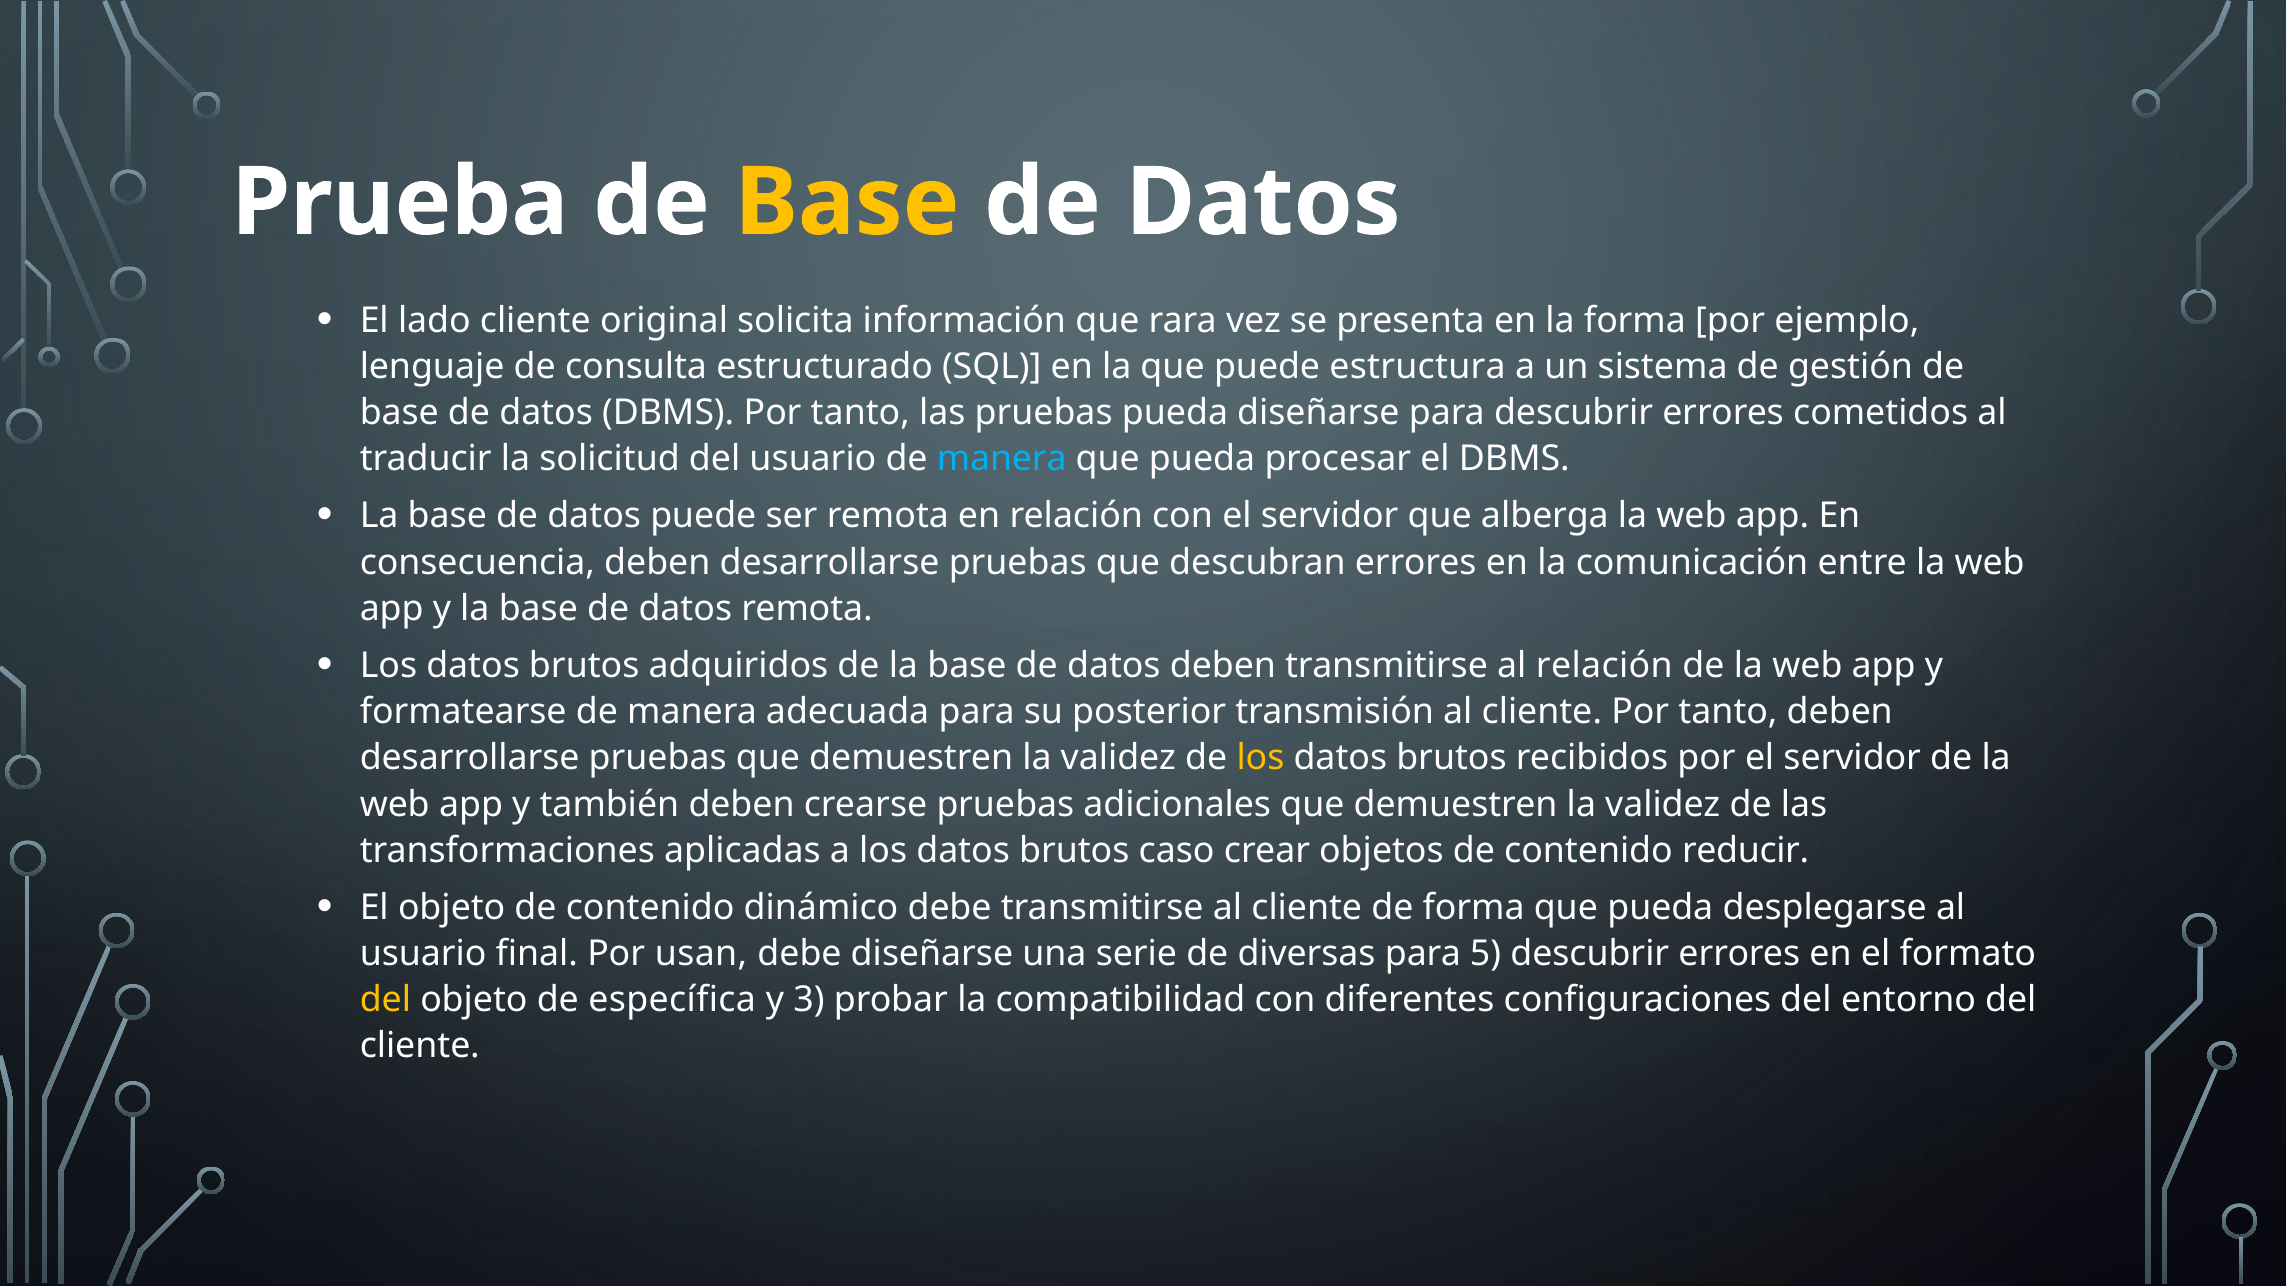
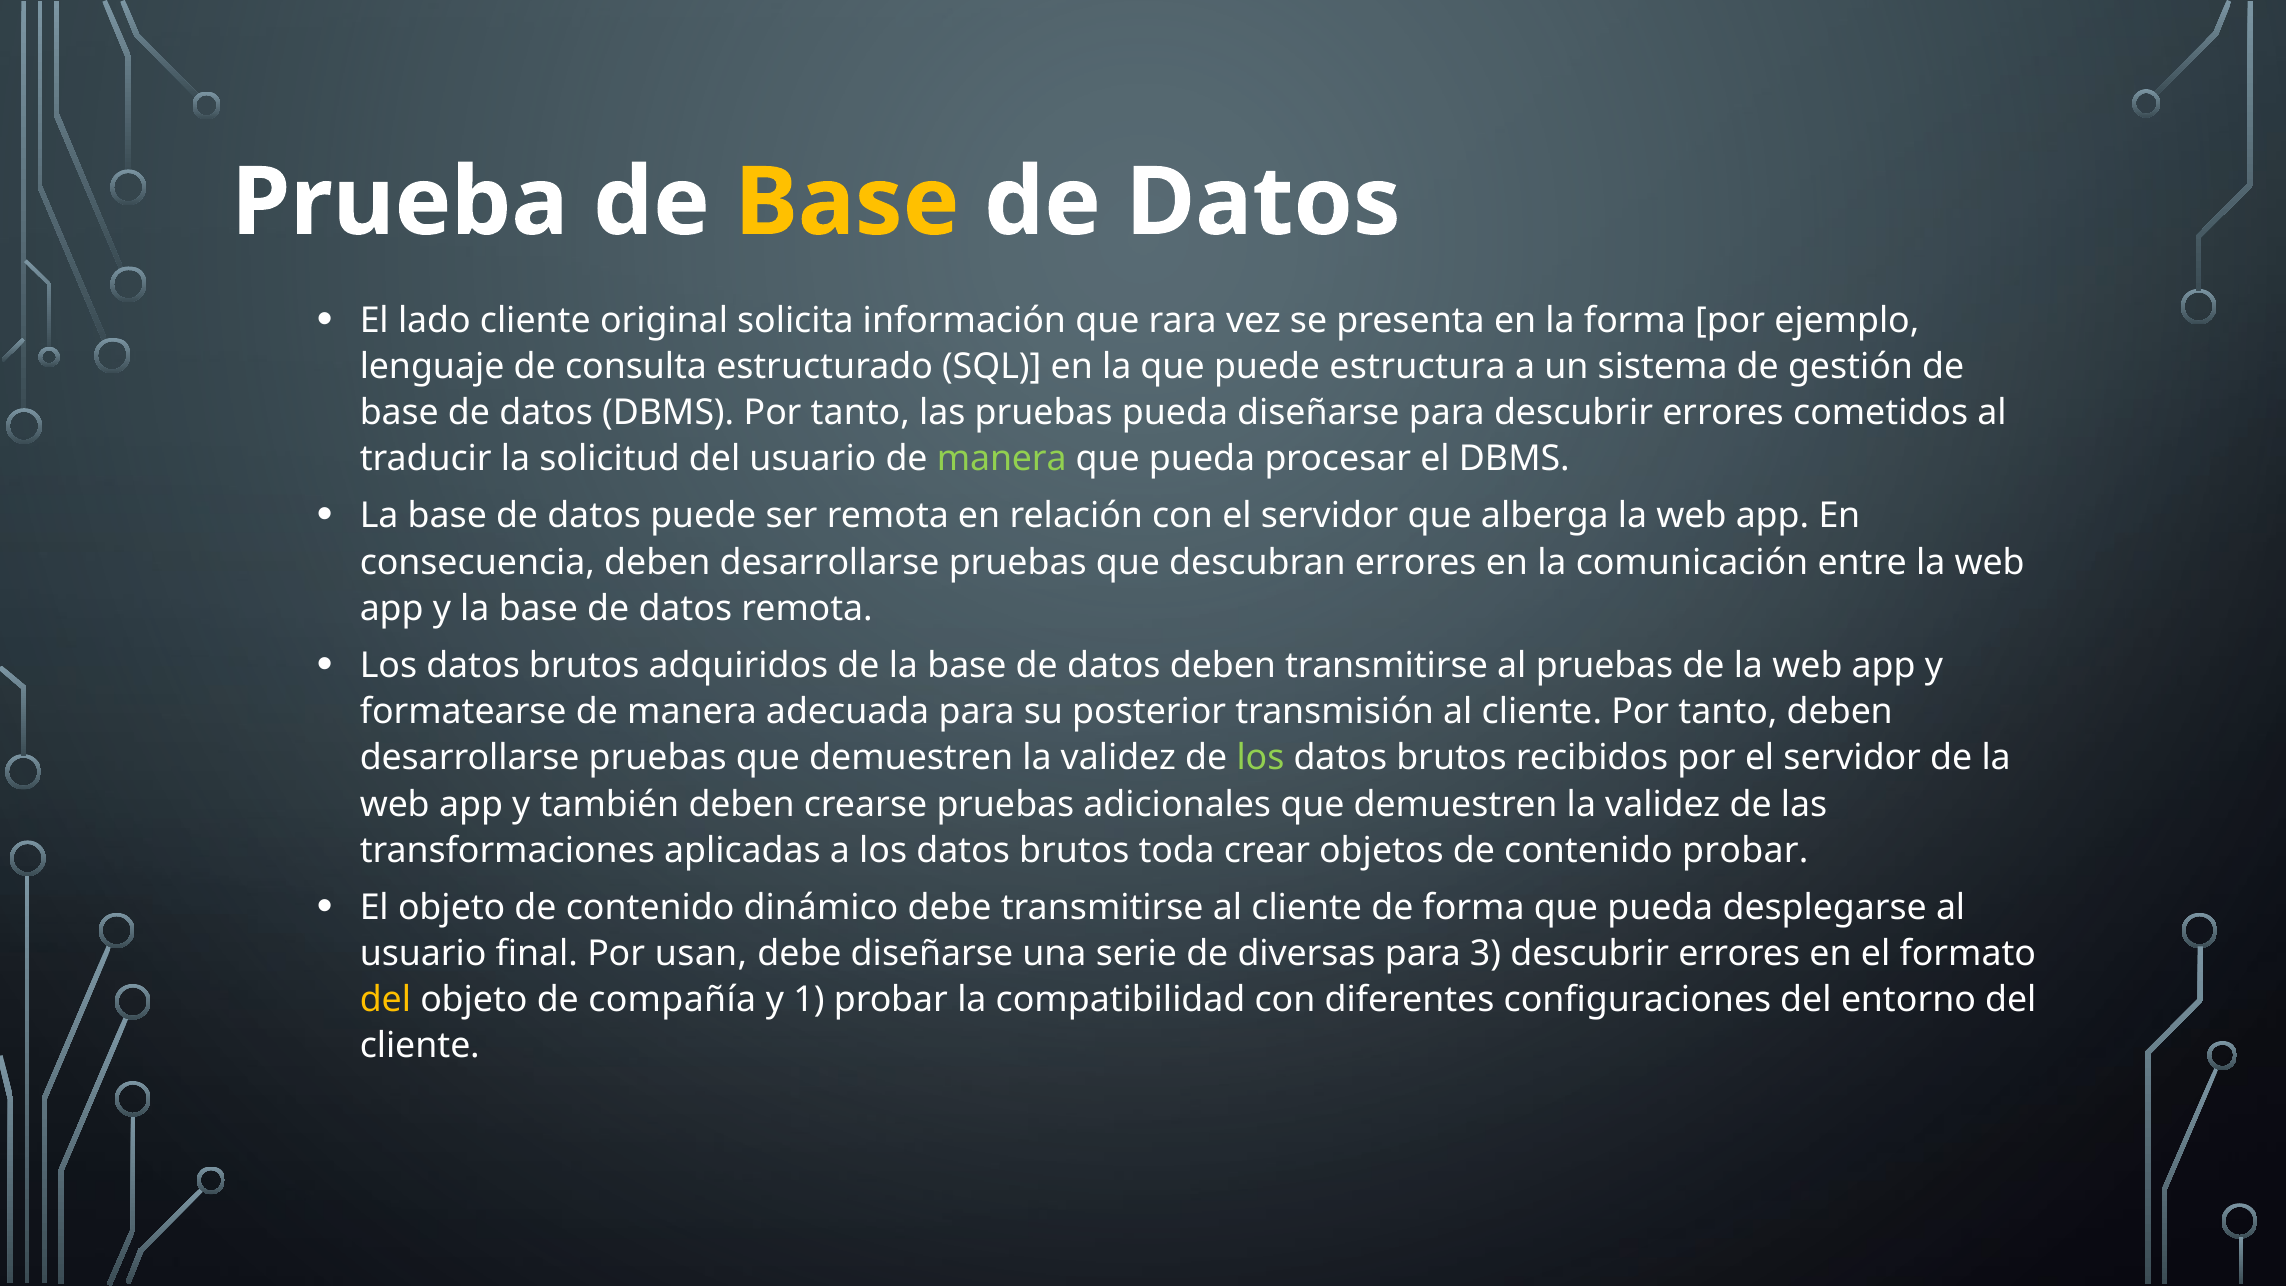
manera colour: light blue -> light green (1002, 459)
al relación: relación -> pruebas (1605, 665)
los colour: yellow -> light green (1260, 758)
caso: caso -> toda (1177, 850)
contenido reducir: reducir -> probar (1745, 850)
5: 5 -> 3 (1485, 954)
específica: específica -> compañía (672, 1000)
3: 3 -> 1 (809, 1000)
